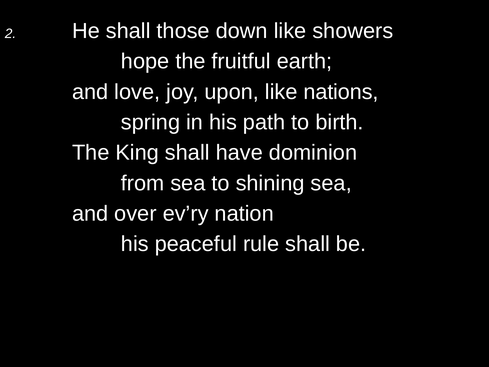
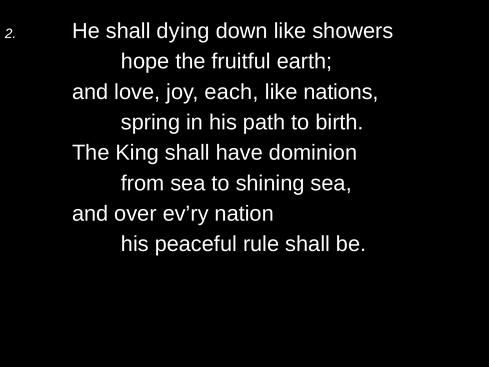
those: those -> dying (183, 31)
upon: upon -> each (232, 92)
